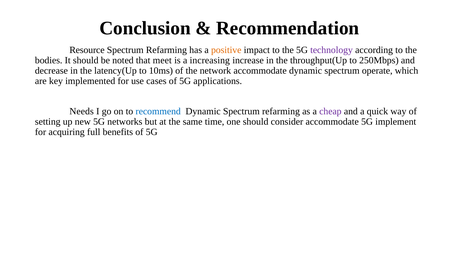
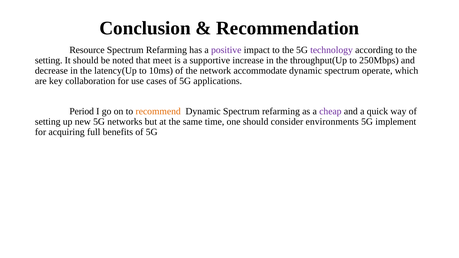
positive colour: orange -> purple (226, 50)
bodies: bodies -> setting (49, 60)
increasing: increasing -> supportive (210, 60)
implemented: implemented -> collaboration (90, 81)
Needs: Needs -> Period (82, 111)
recommend colour: blue -> orange (158, 111)
consider accommodate: accommodate -> environments (332, 122)
